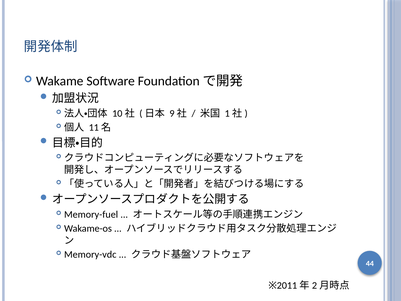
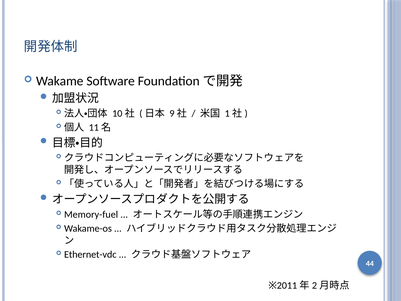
Memory-vdc: Memory-vdc -> Ethernet-vdc (90, 254)
